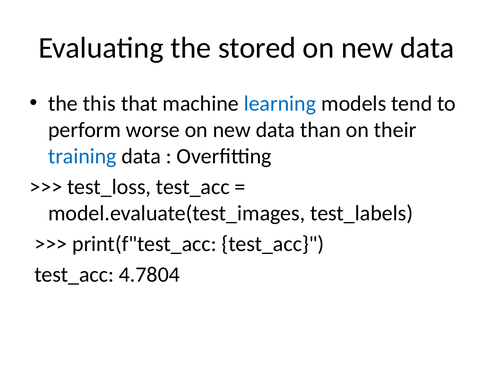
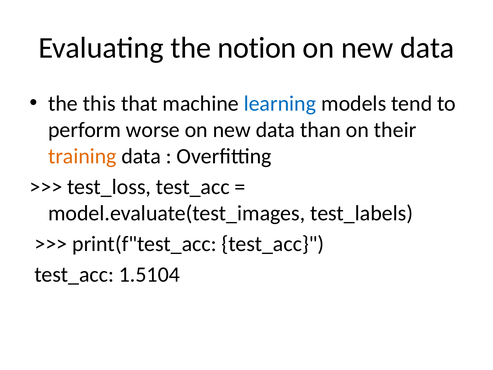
stored: stored -> notion (257, 48)
training colour: blue -> orange (82, 156)
4.7804: 4.7804 -> 1.5104 (149, 275)
